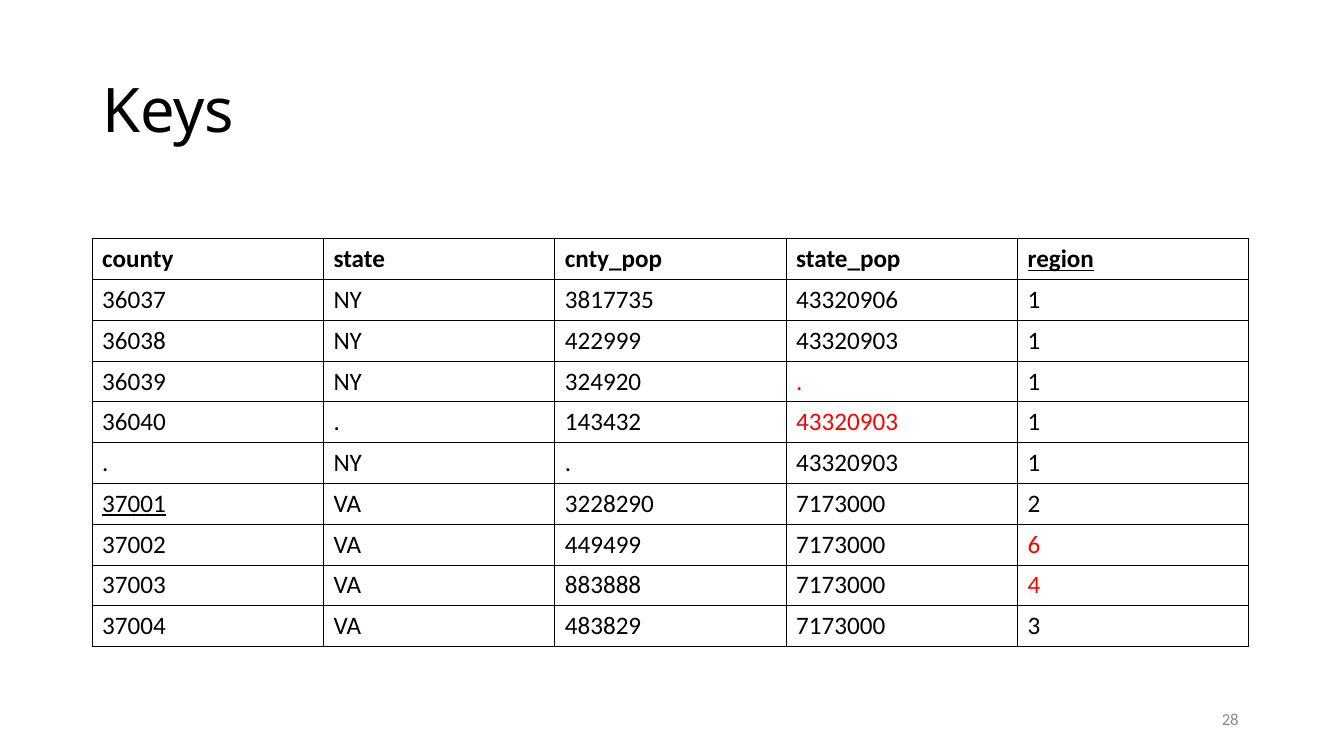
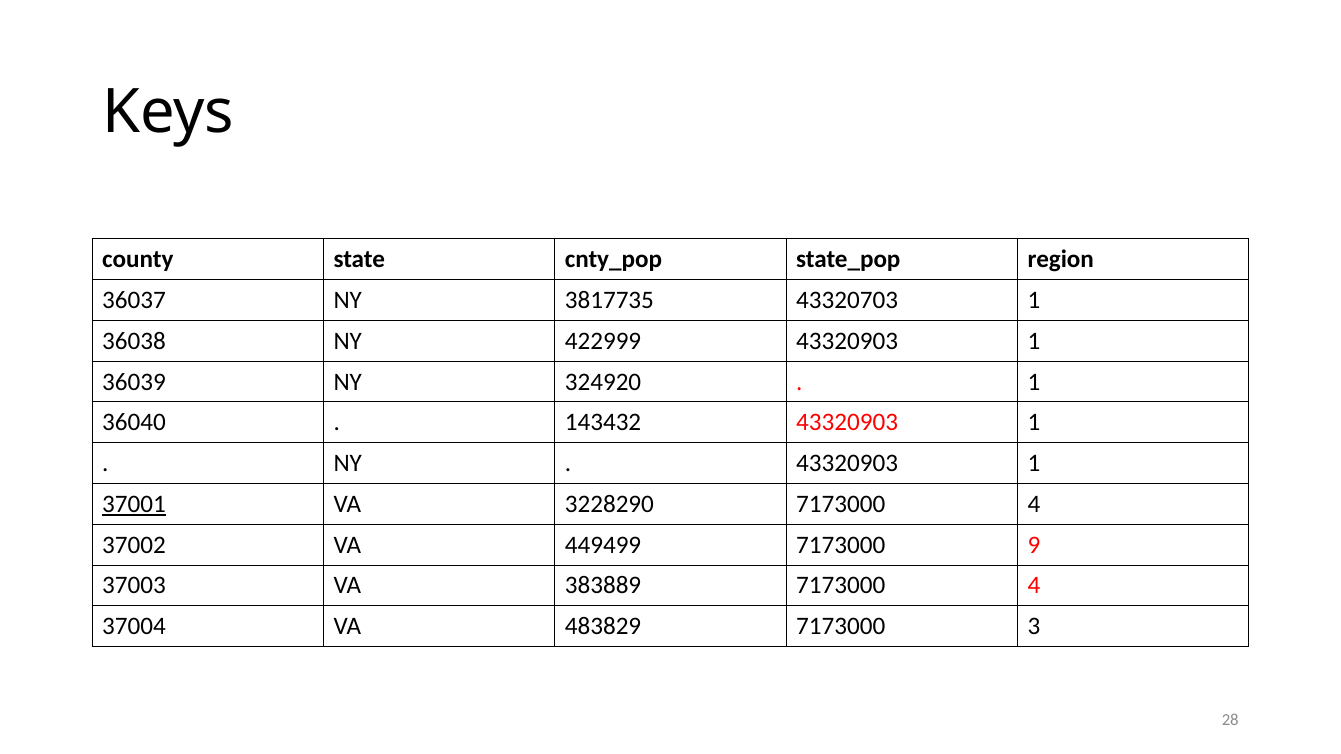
region underline: present -> none (1061, 260)
43320906: 43320906 -> 43320703 (847, 300)
3228290 7173000 2: 2 -> 4 (1034, 504)
6: 6 -> 9 (1034, 545)
883888: 883888 -> 383889 (603, 586)
